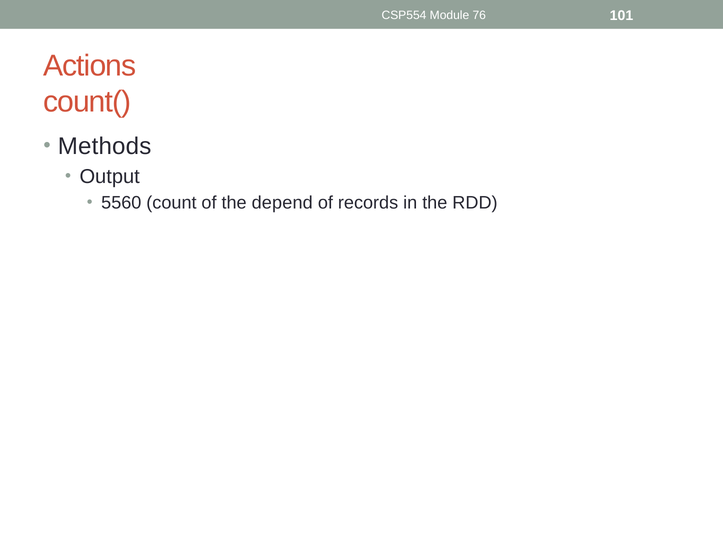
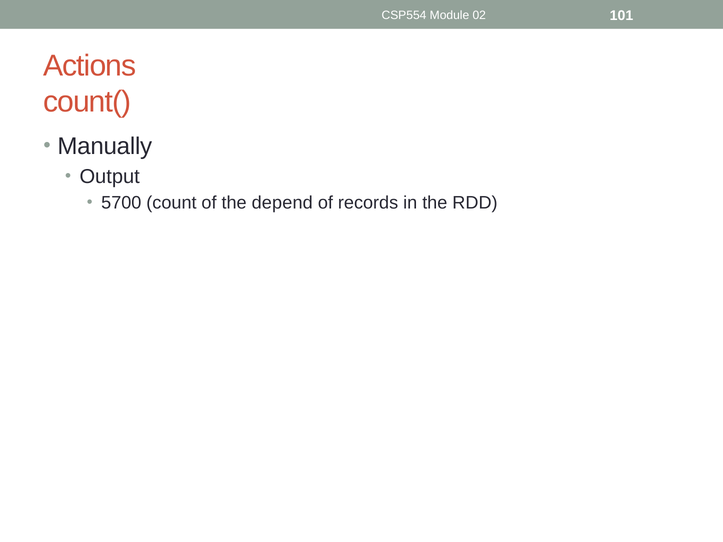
76: 76 -> 02 (479, 15)
Methods: Methods -> Manually (105, 146)
5560: 5560 -> 5700 (121, 203)
